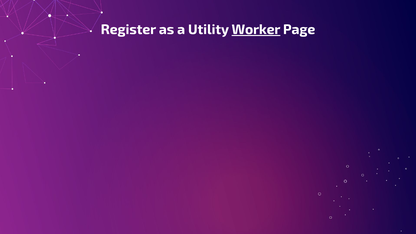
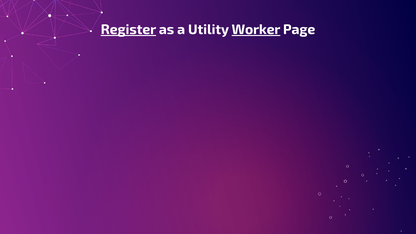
Register underline: none -> present (128, 30)
